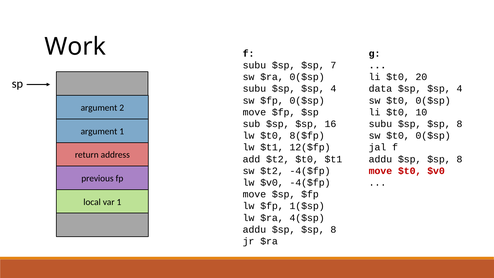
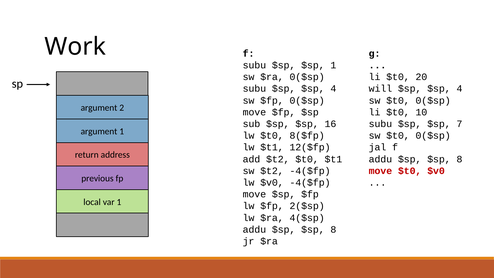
$sp 7: 7 -> 1 (333, 65)
data: data -> will (380, 89)
subu $sp $sp 8: 8 -> 7 (459, 124)
1($sp: 1($sp -> 2($sp (307, 206)
